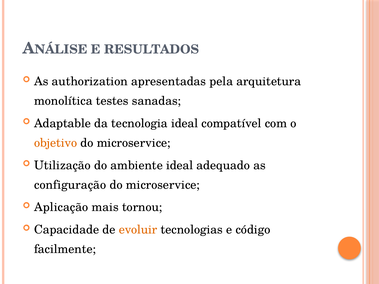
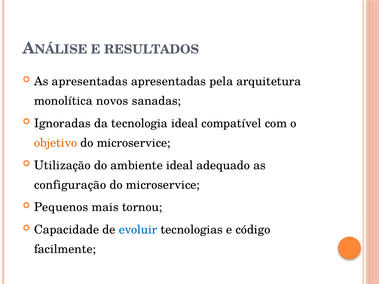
As authorization: authorization -> apresentadas (90, 81)
testes: testes -> novos (112, 101)
Adaptable: Adaptable -> Ignoradas (62, 123)
Aplicação: Aplicação -> Pequenos (61, 207)
evoluir colour: orange -> blue (138, 230)
